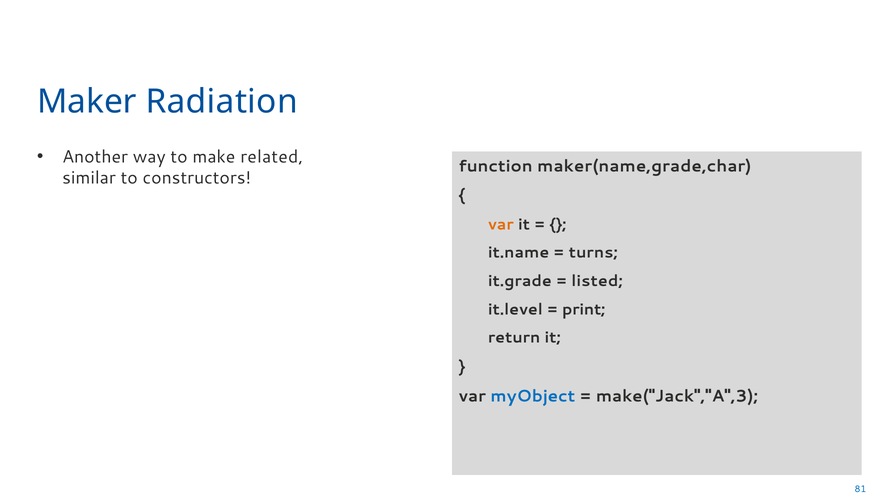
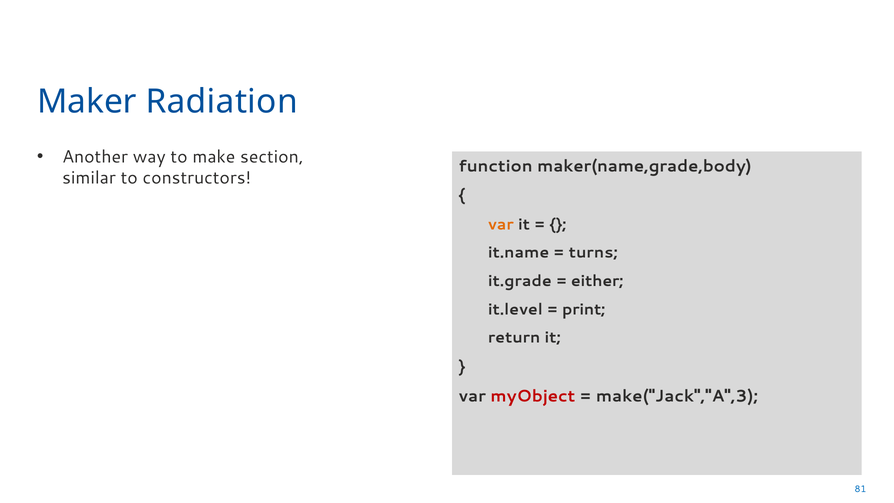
related: related -> section (272, 157)
maker(name,grade,char: maker(name,grade,char -> maker(name,grade,body (644, 166)
listed: listed -> either (597, 281)
myObject colour: blue -> red (533, 396)
